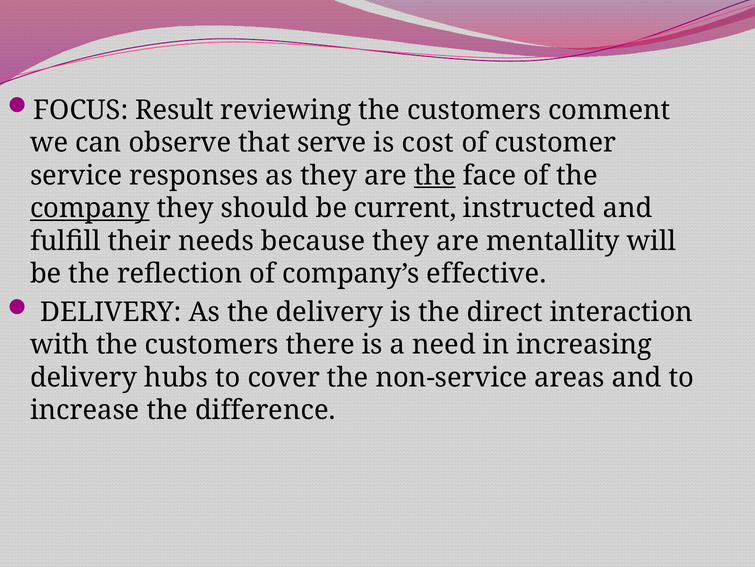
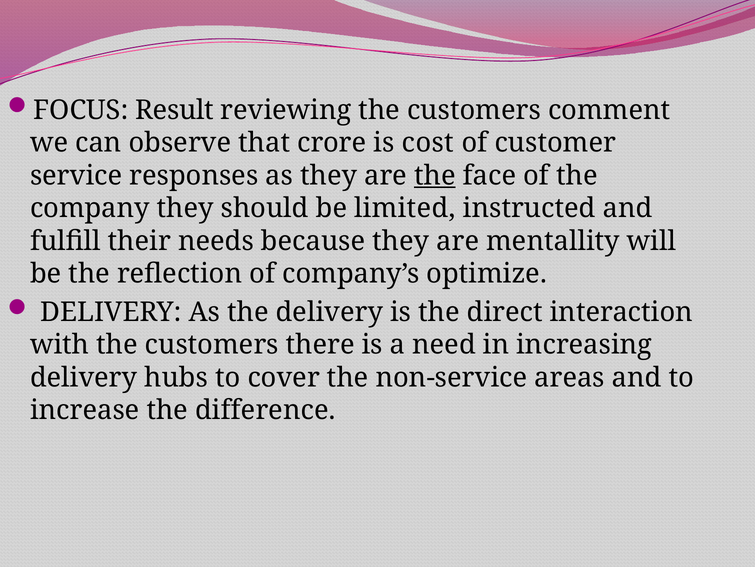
serve: serve -> crore (332, 143)
company underline: present -> none (90, 208)
current: current -> limited (405, 208)
effective: effective -> optimize (487, 274)
